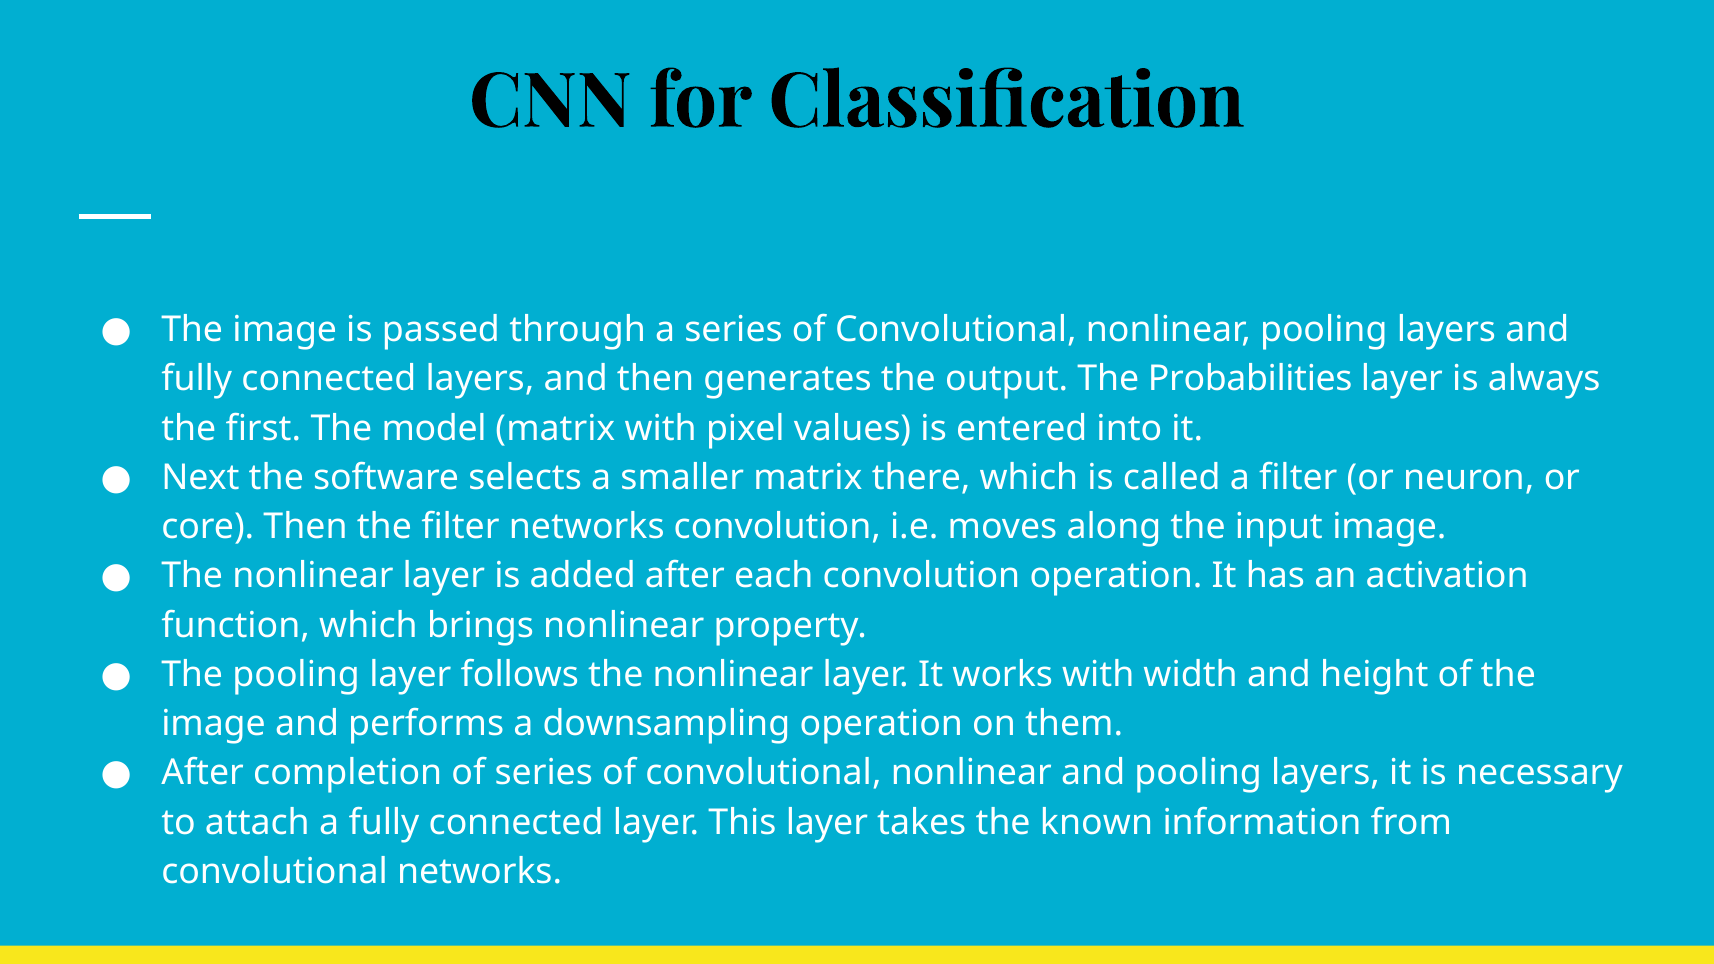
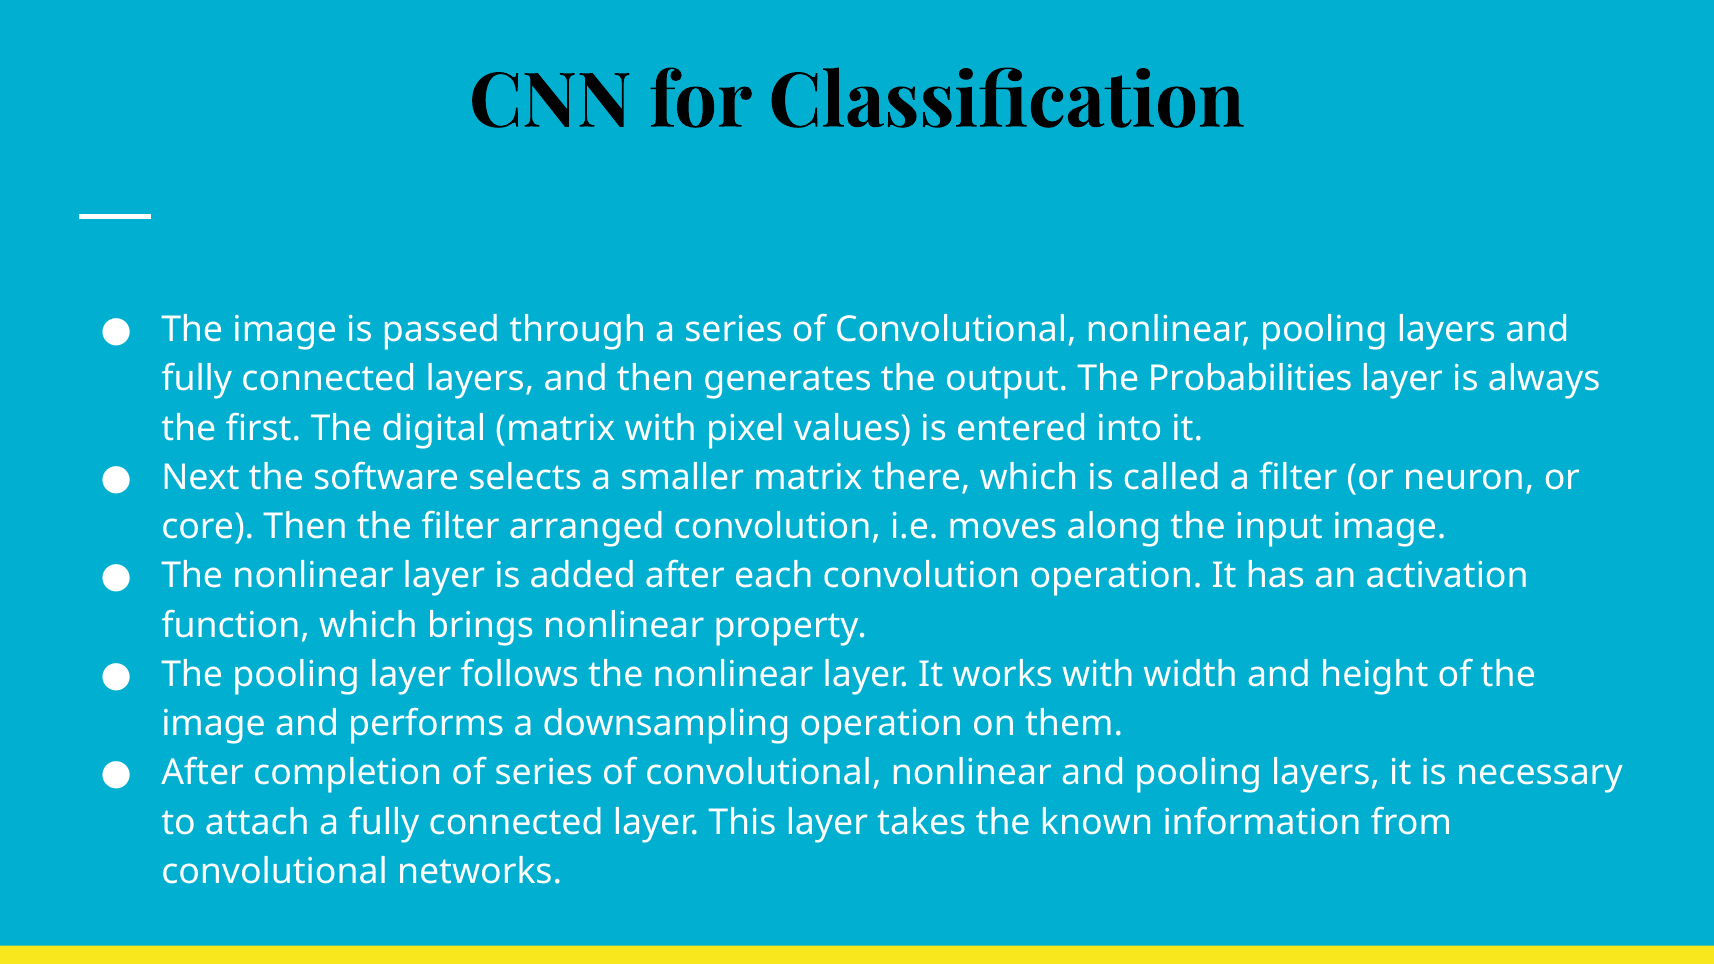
model: model -> digital (434, 428)
filter networks: networks -> arranged (587, 527)
